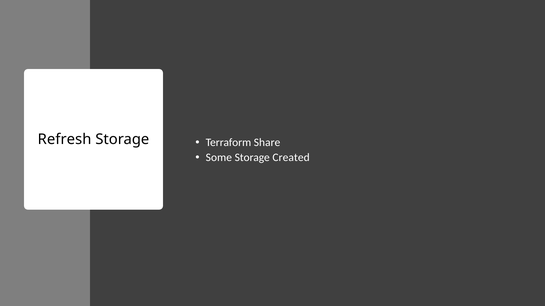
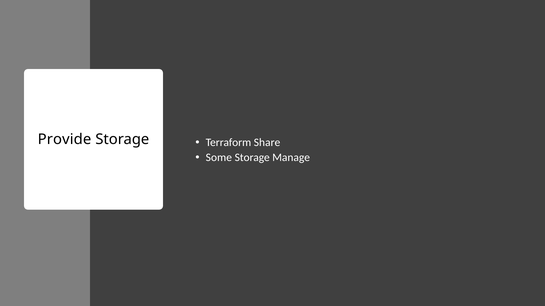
Refresh: Refresh -> Provide (65, 140)
Created: Created -> Manage (291, 158)
